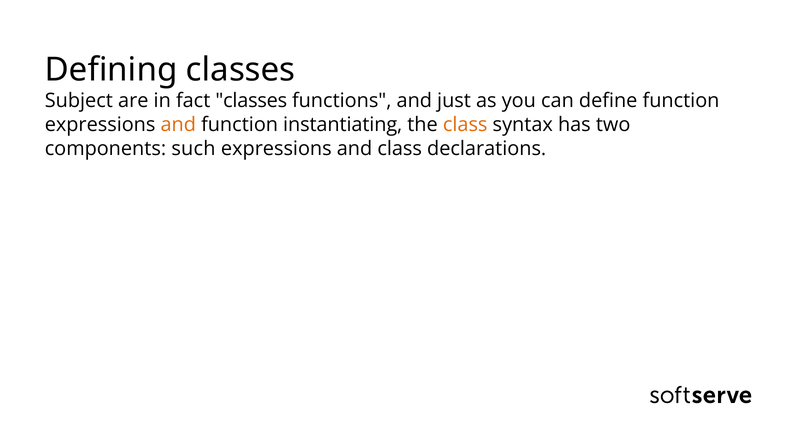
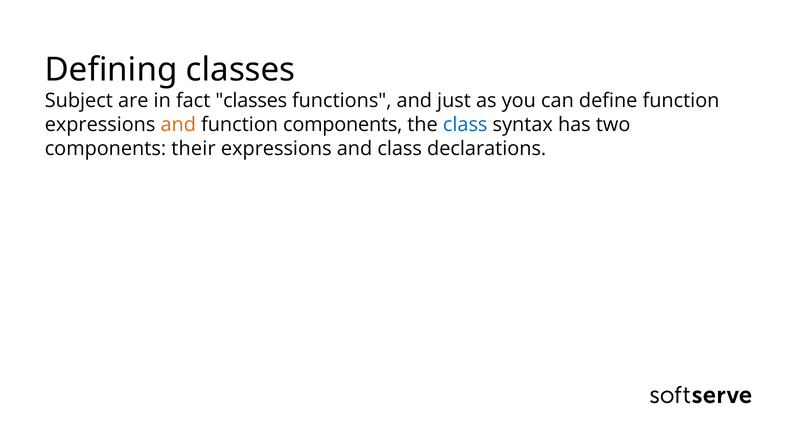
function instantiating: instantiating -> components (343, 125)
class colour: orange -> blue (465, 125)
such: such -> their (193, 149)
